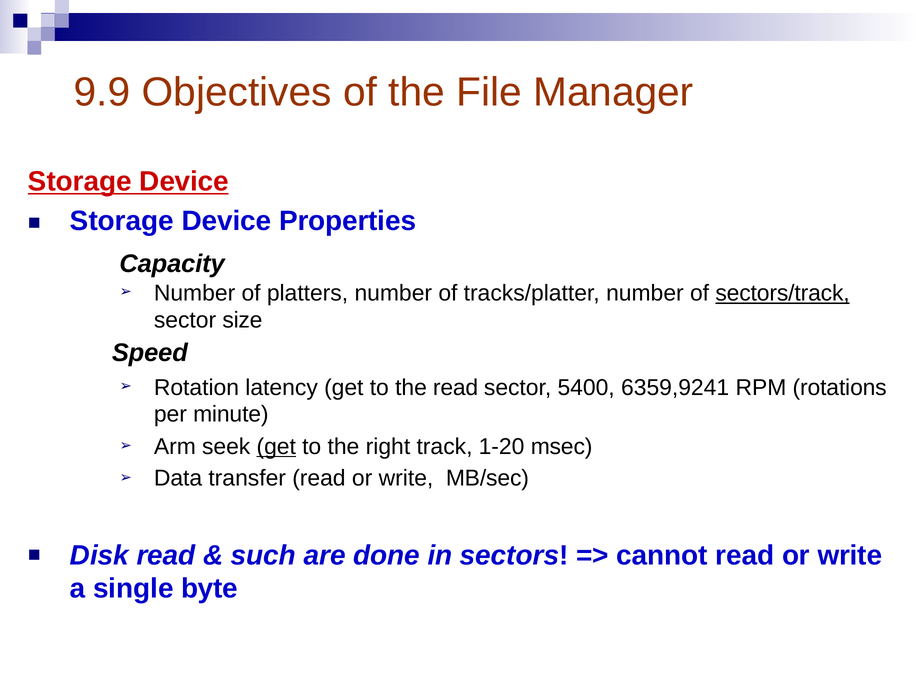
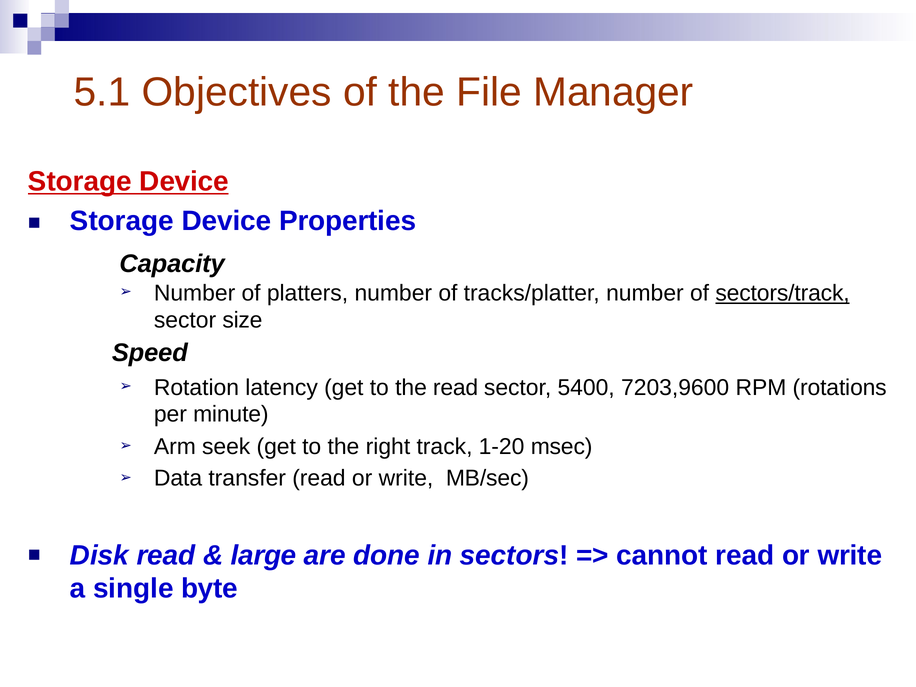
9.9: 9.9 -> 5.1 (102, 92)
6359,9241: 6359,9241 -> 7203,9600 (675, 388)
get underline: present -> none (276, 447)
such: such -> large (264, 555)
